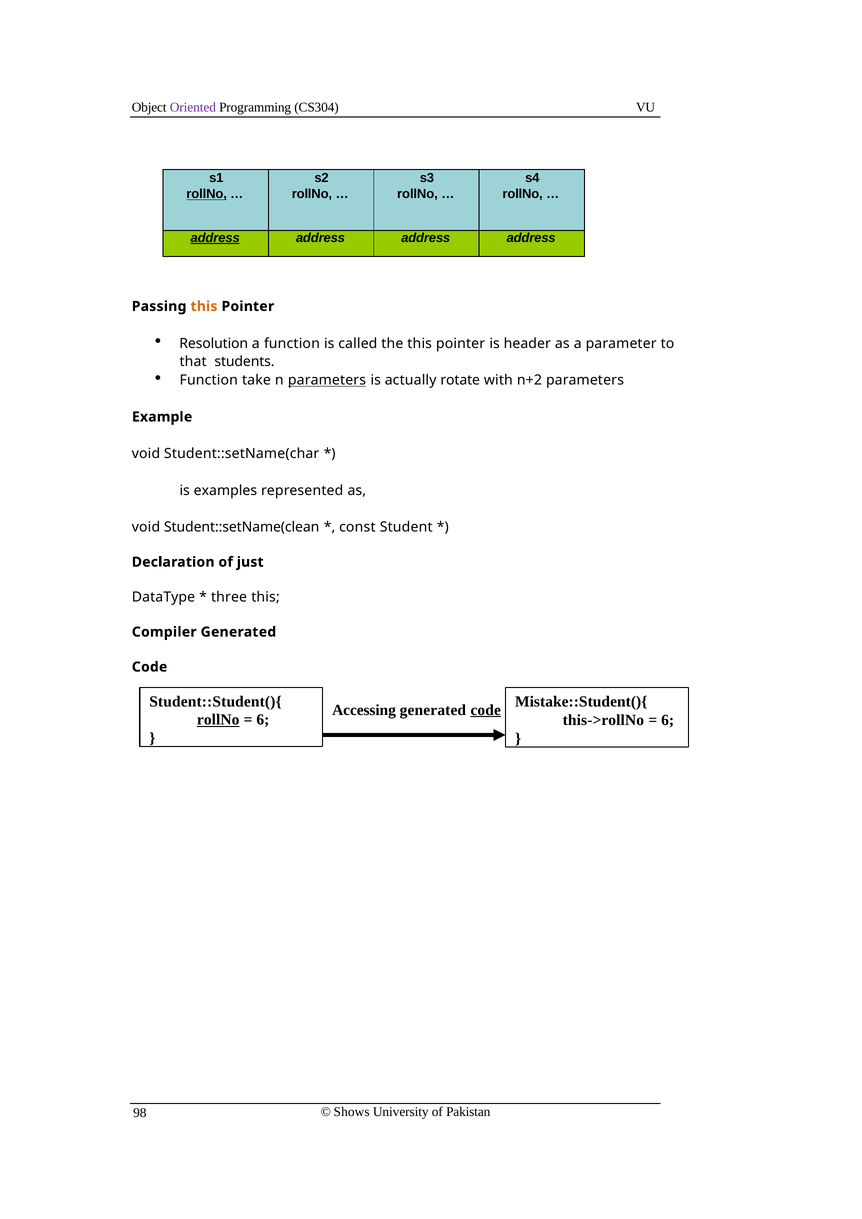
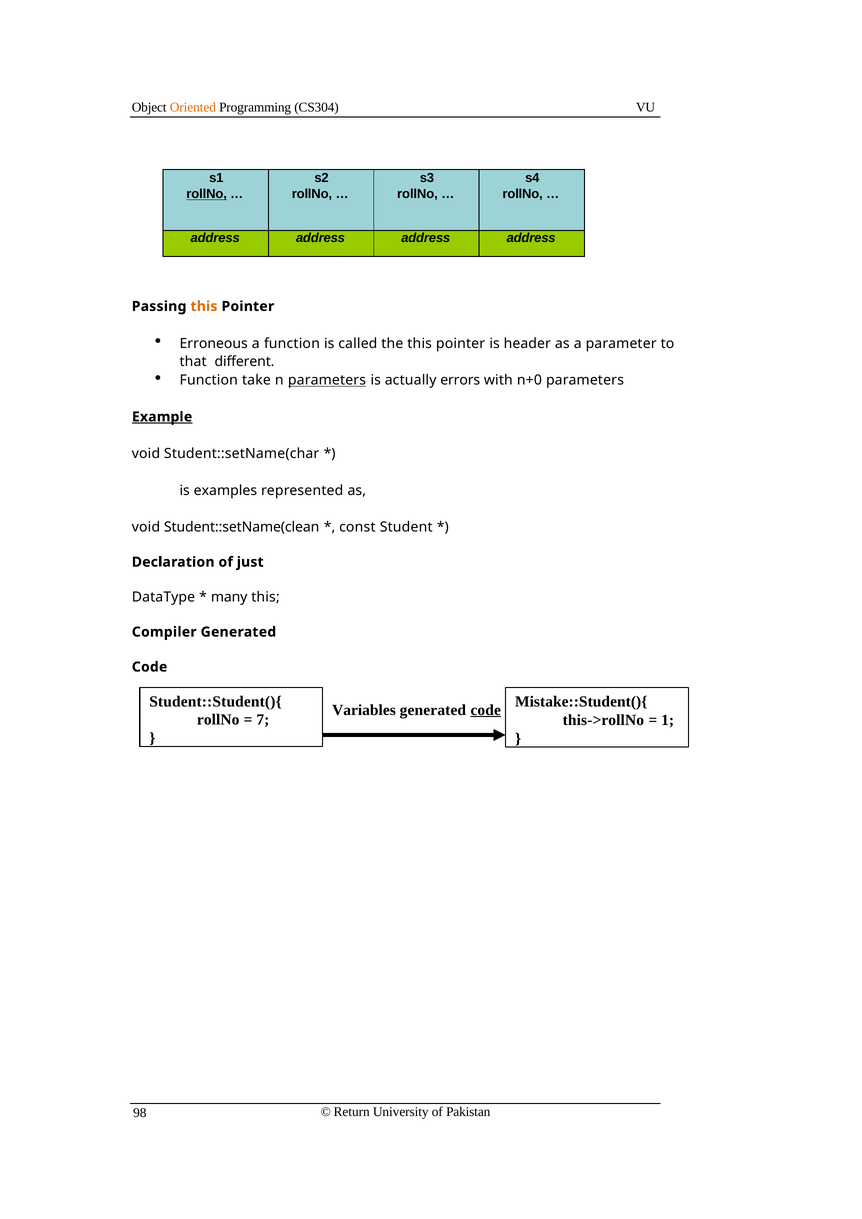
Oriented colour: purple -> orange (193, 108)
address underline: present -> none (215, 238)
Resolution: Resolution -> Erroneous (214, 344)
students: students -> different (244, 362)
rotate: rotate -> errors (460, 381)
n+2: n+2 -> n+0 (529, 381)
Example underline: none -> present (162, 417)
three: three -> many (229, 597)
Accessing: Accessing -> Variables (364, 710)
rollNo underline: present -> none (218, 720)
6: 6 -> 7 (263, 720)
6: 6 -> 1 (668, 721)
Shows: Shows -> Return (352, 1112)
